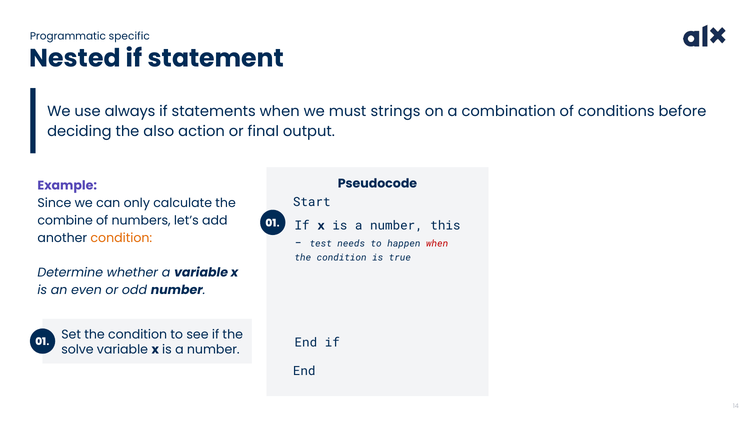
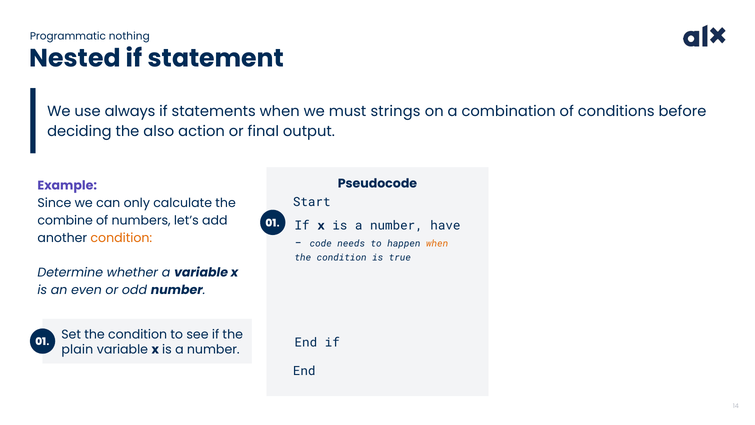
specific: specific -> nothing (129, 36)
this: this -> have (445, 225)
test: test -> code (321, 244)
when colour: red -> orange (437, 244)
solve: solve -> plain (77, 349)
